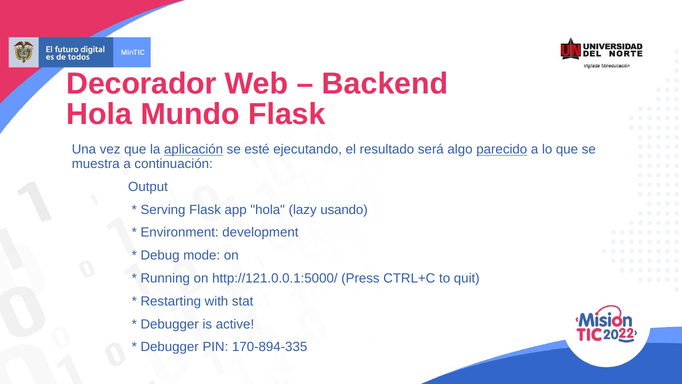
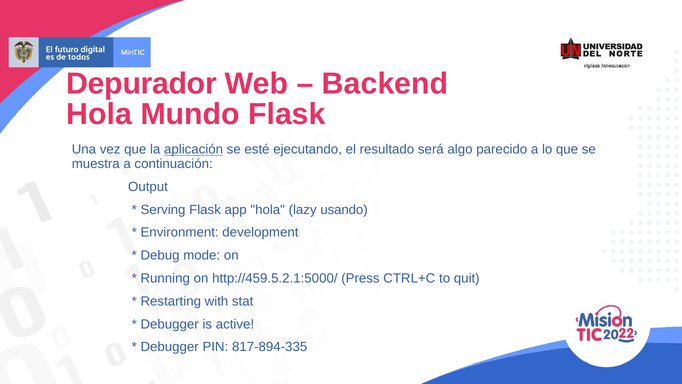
Decorador: Decorador -> Depurador (142, 83)
parecido underline: present -> none (502, 149)
http://121.0.0.1:5000/: http://121.0.0.1:5000/ -> http://459.5.2.1:5000/ (275, 278)
170-894-335: 170-894-335 -> 817-894-335 (270, 347)
